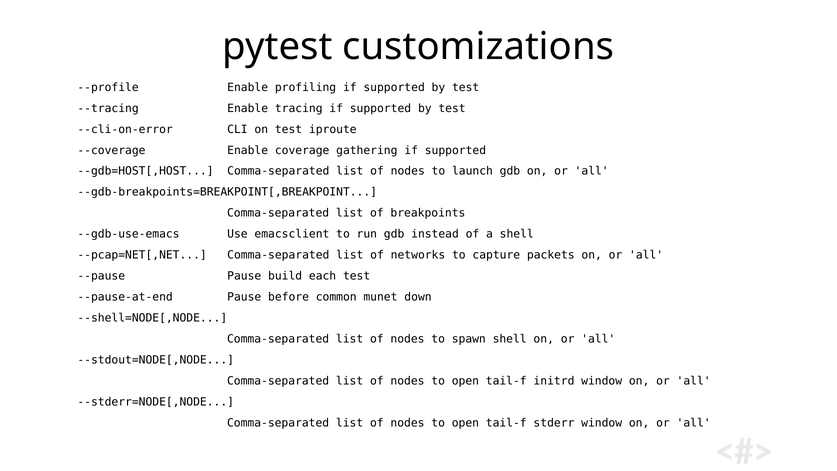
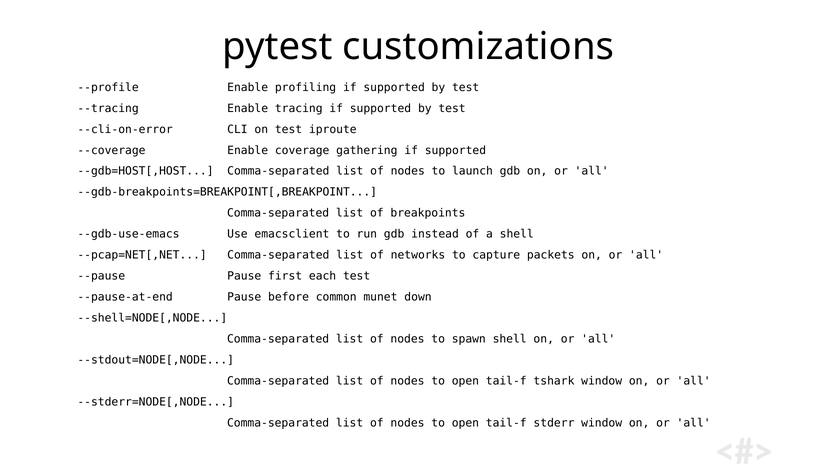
build: build -> first (285, 276)
initrd: initrd -> tshark (554, 381)
